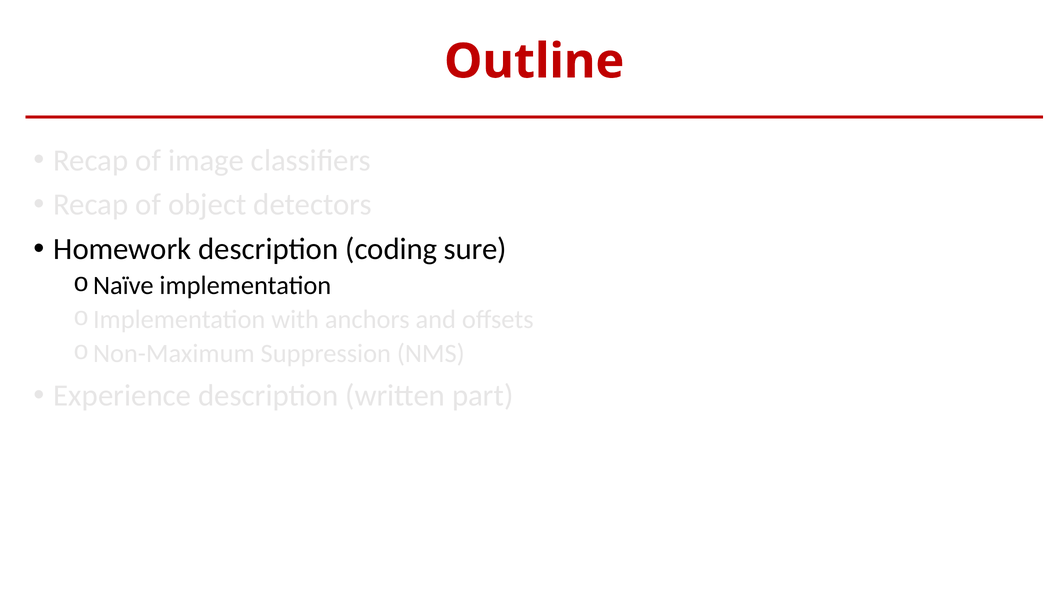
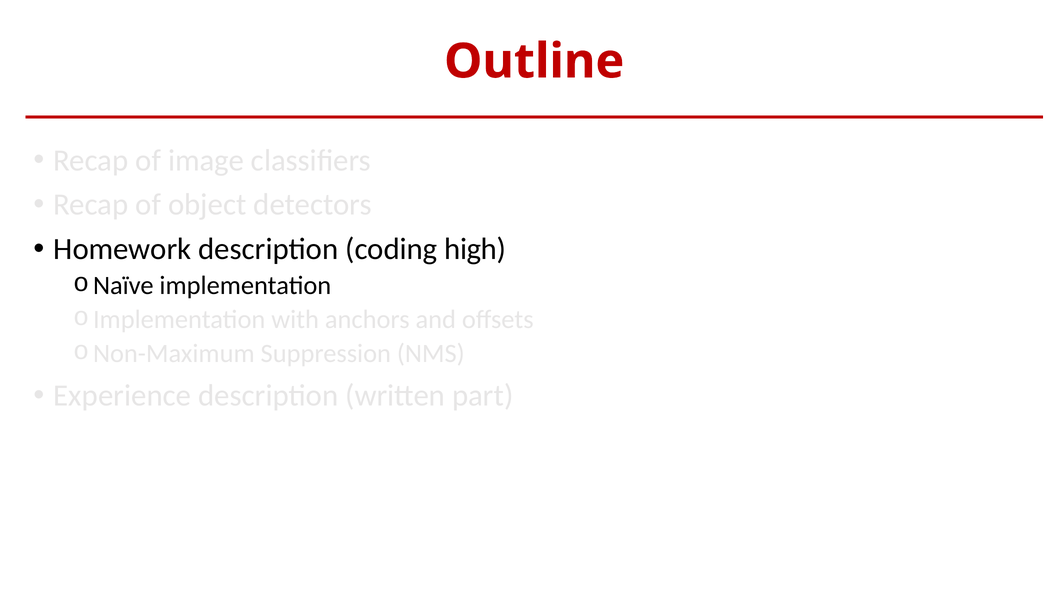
sure: sure -> high (475, 249)
